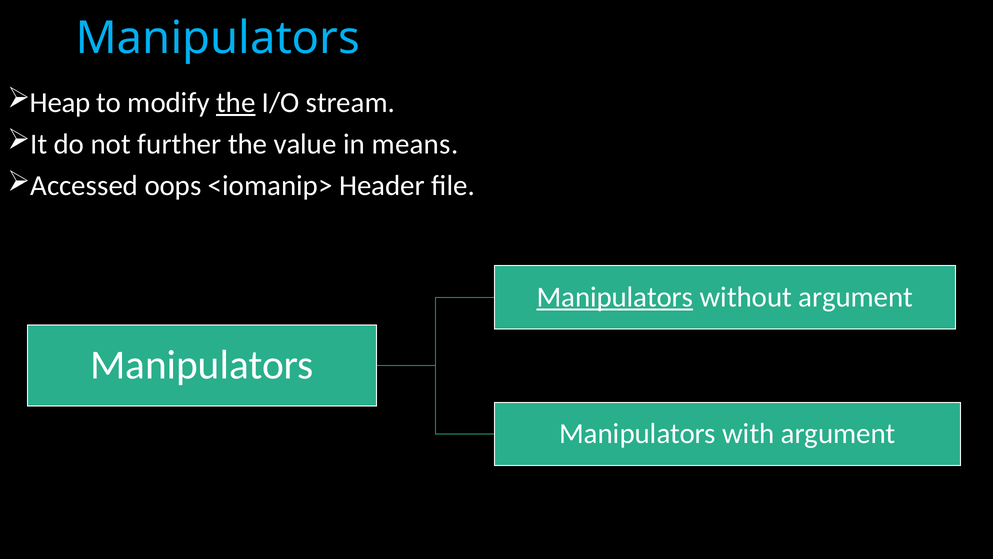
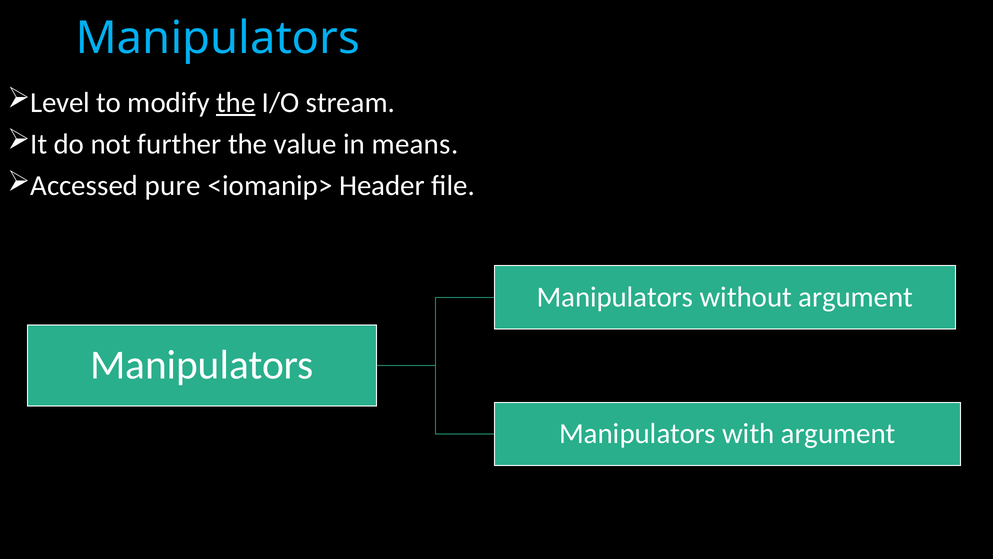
Heap: Heap -> Level (60, 102)
oops: oops -> pure (173, 186)
Manipulators underline: present -> none (615, 297)
